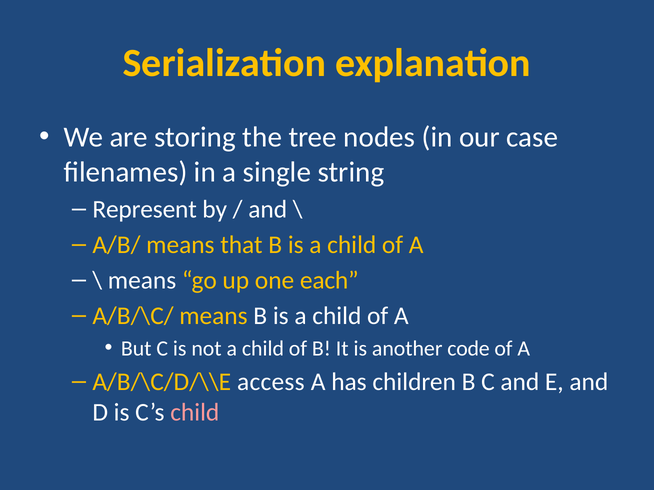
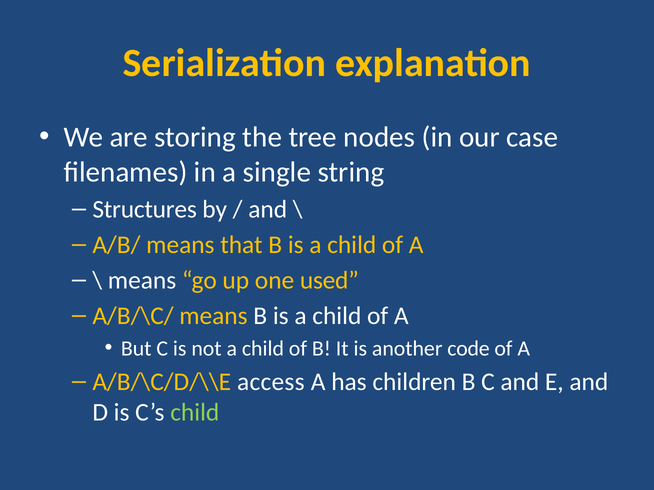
Represent: Represent -> Structures (145, 210)
each: each -> used (329, 281)
child colour: pink -> light green (195, 413)
